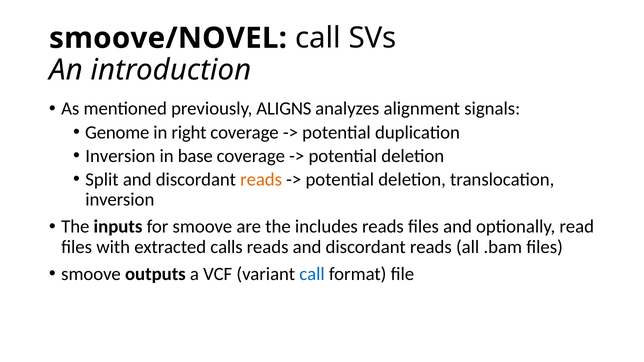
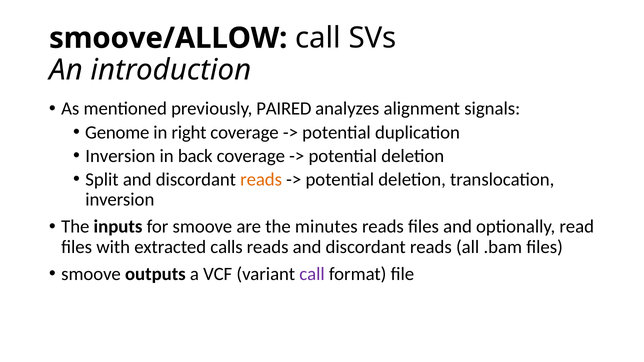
smoove/NOVEL: smoove/NOVEL -> smoove/ALLOW (168, 38)
ALIGNS: ALIGNS -> PAIRED (284, 109)
base: base -> back (195, 156)
includes: includes -> minutes (326, 227)
call colour: blue -> purple (312, 274)
